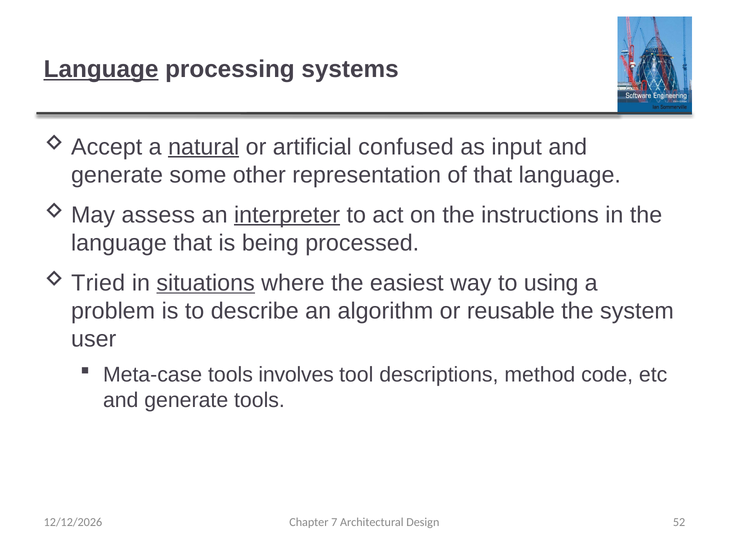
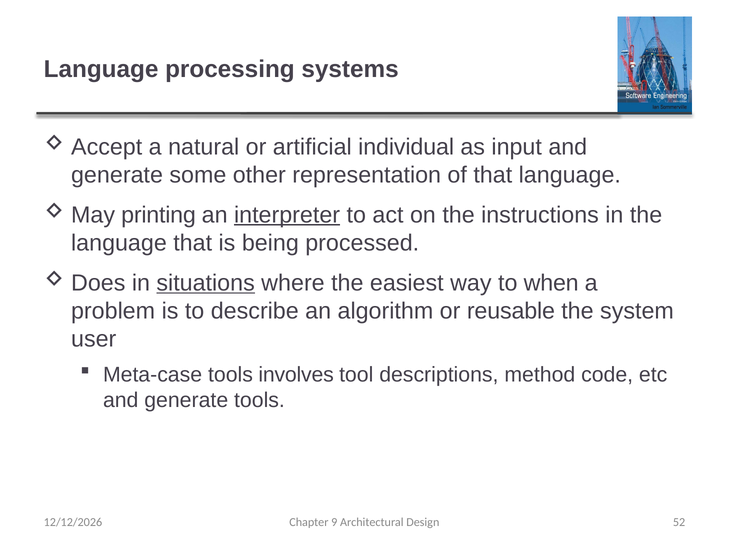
Language underline: present -> none (101, 69)
natural underline: present -> none (204, 147)
confused: confused -> individual (406, 147)
assess: assess -> printing (159, 215)
Tried: Tried -> Does (98, 283)
using: using -> when (551, 283)
7: 7 -> 9 (334, 522)
